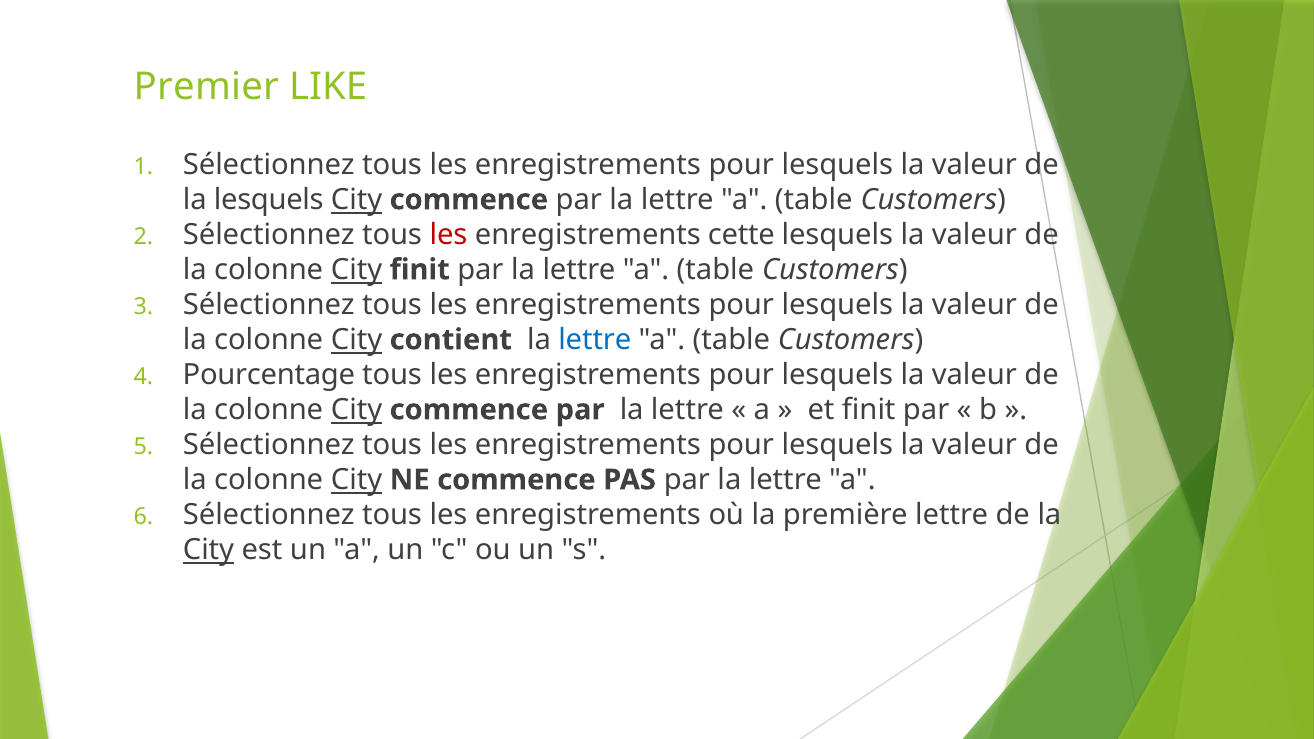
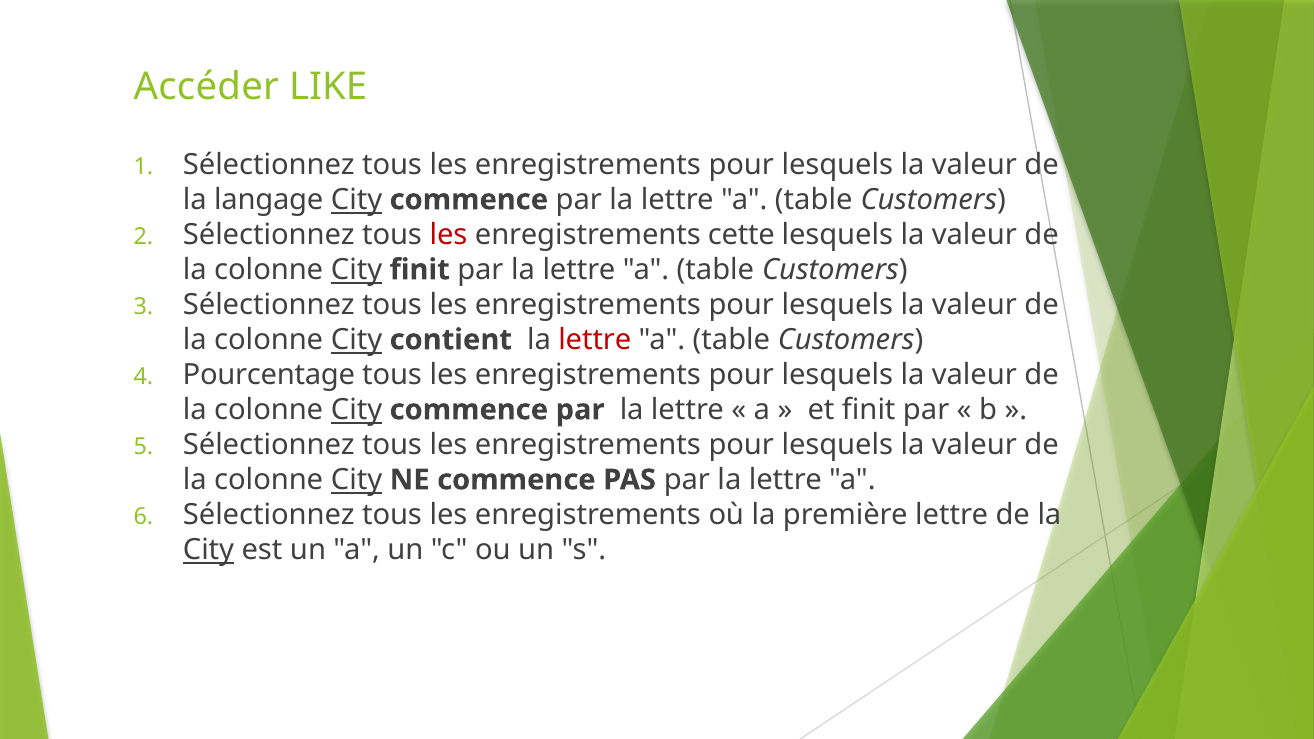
Premier: Premier -> Accéder (206, 87)
la lesquels: lesquels -> langage (269, 200)
lettre colour: blue -> red (595, 340)
